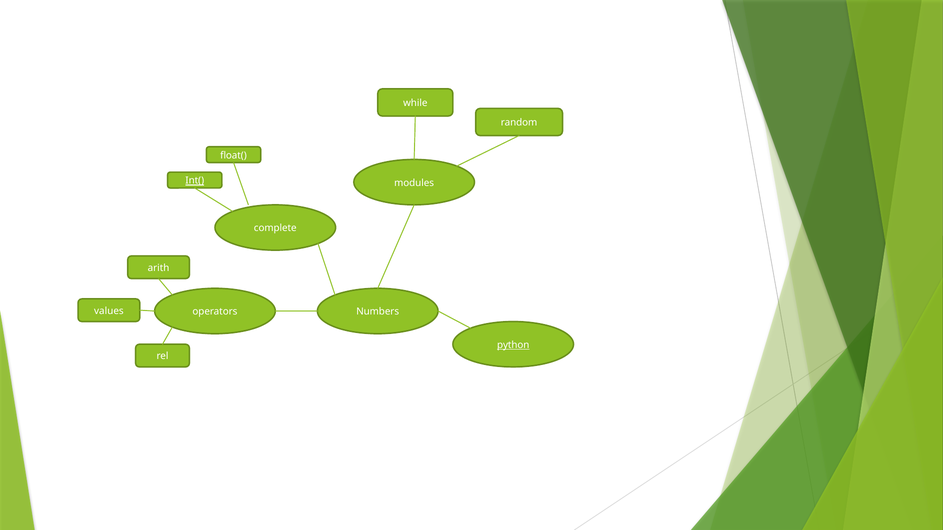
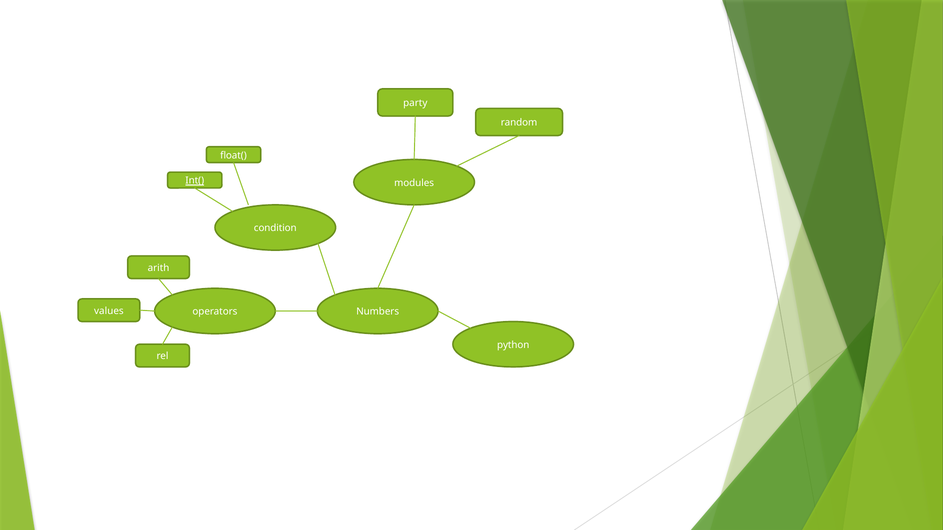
while: while -> party (415, 103)
complete: complete -> condition (275, 228)
python underline: present -> none (513, 345)
